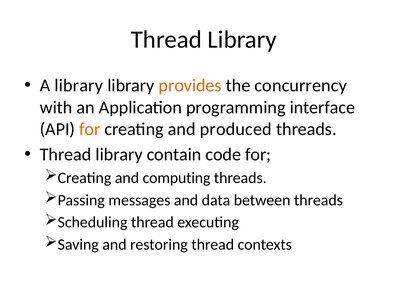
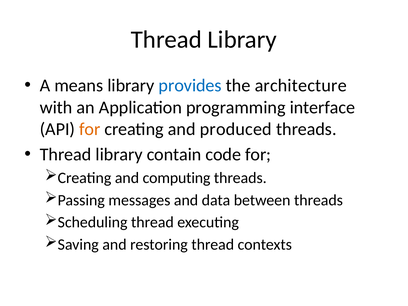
A library: library -> means (79, 86)
provides colour: orange -> blue (190, 86)
concurrency: concurrency -> architecture (301, 86)
